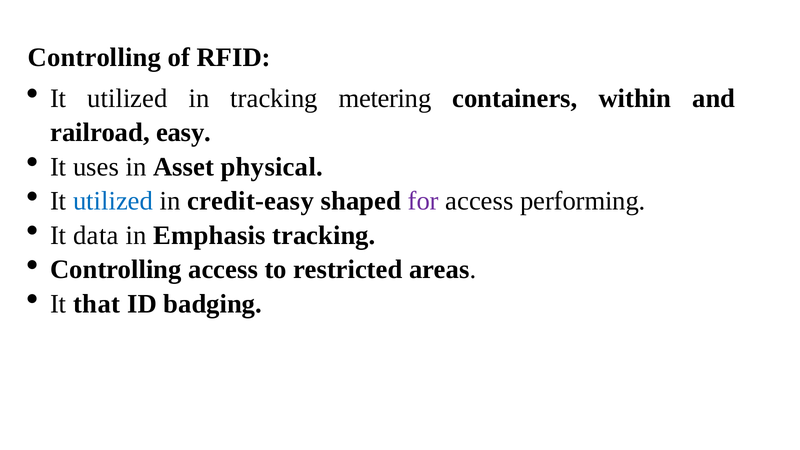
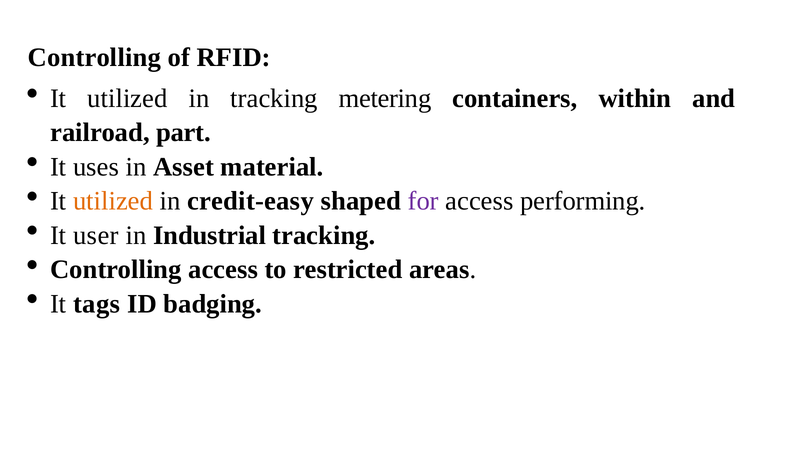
easy: easy -> part (184, 133)
physical: physical -> material (272, 167)
utilized colour: blue -> orange (113, 201)
data: data -> user (96, 235)
Emphasis: Emphasis -> Industrial (210, 235)
that: that -> tags (97, 304)
